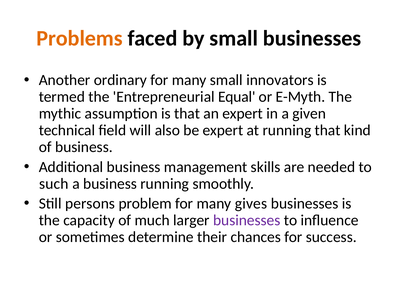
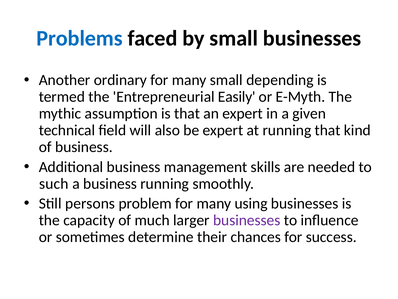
Problems colour: orange -> blue (80, 38)
innovators: innovators -> depending (280, 80)
Equal: Equal -> Easily (237, 97)
gives: gives -> using (251, 203)
